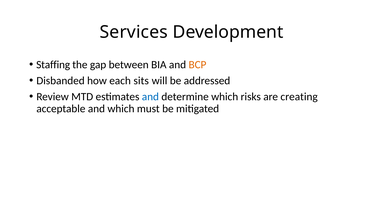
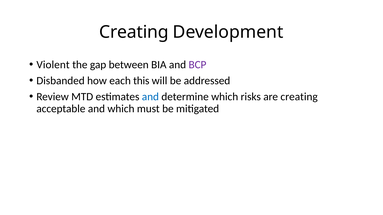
Services: Services -> Creating (134, 32)
Staffing: Staffing -> Violent (53, 65)
BCP colour: orange -> purple (197, 65)
sits: sits -> this (141, 81)
